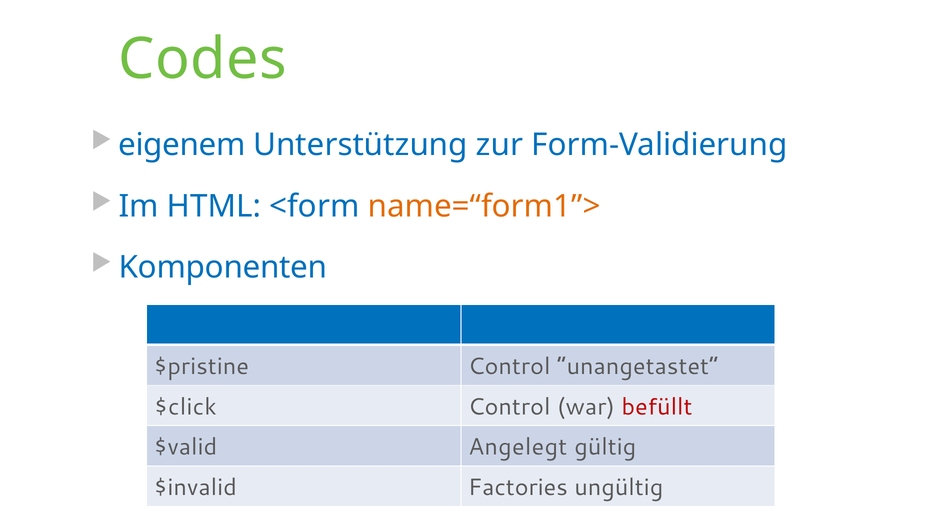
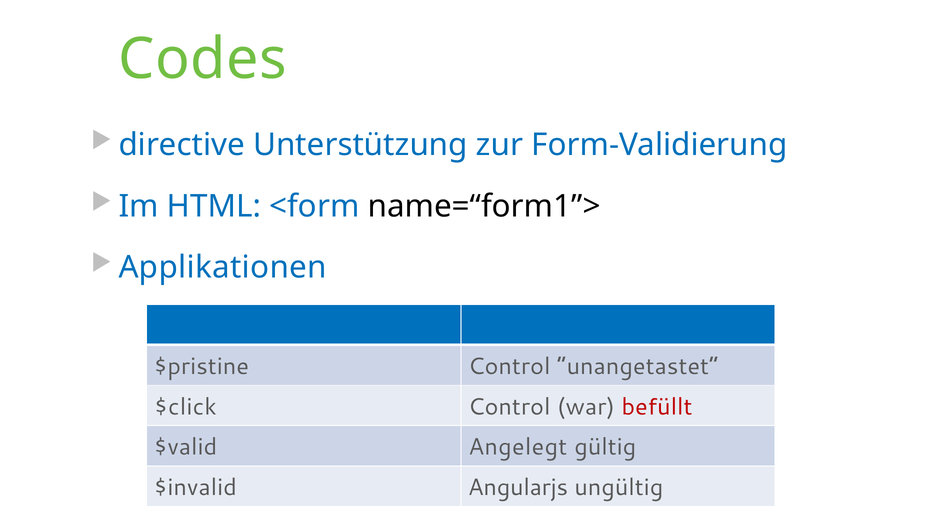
eigenem: eigenem -> directive (182, 145)
name=“form1”> colour: orange -> black (484, 207)
Komponenten: Komponenten -> Applikationen (223, 268)
Factories: Factories -> Angularjs (518, 488)
